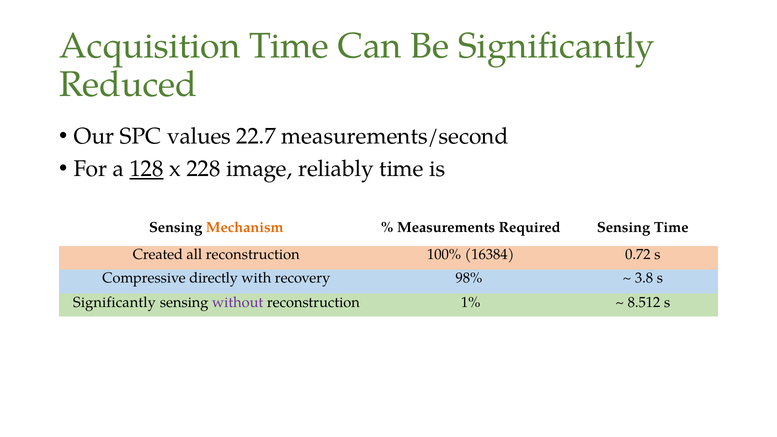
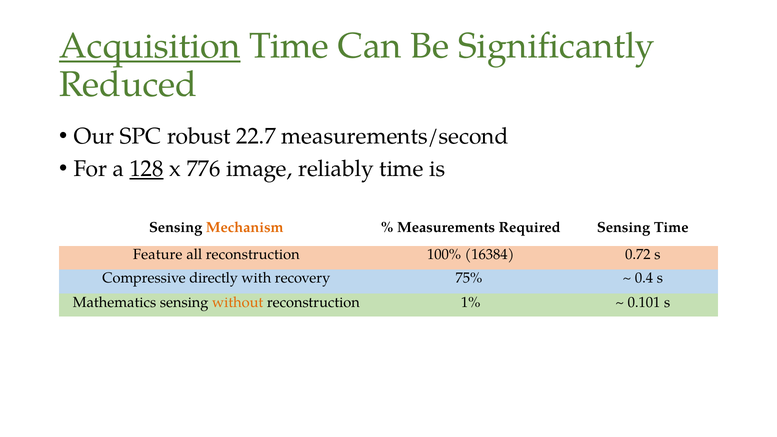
Acquisition underline: none -> present (150, 46)
values: values -> robust (199, 136)
228: 228 -> 776 (204, 169)
Created: Created -> Feature (158, 255)
98%: 98% -> 75% (469, 278)
3.8: 3.8 -> 0.4 (644, 278)
Significantly: Significantly -> Mathematics (115, 302)
without colour: purple -> orange (238, 302)
8.512: 8.512 -> 0.101 (644, 302)
